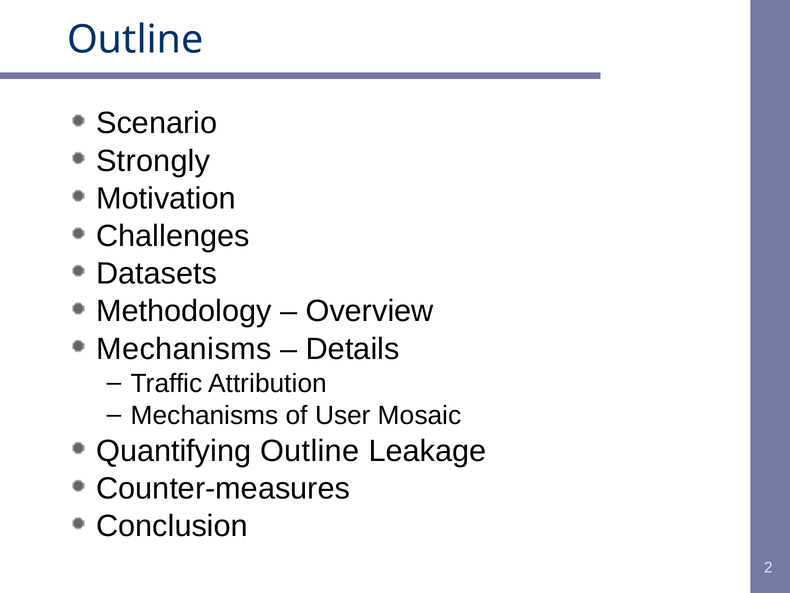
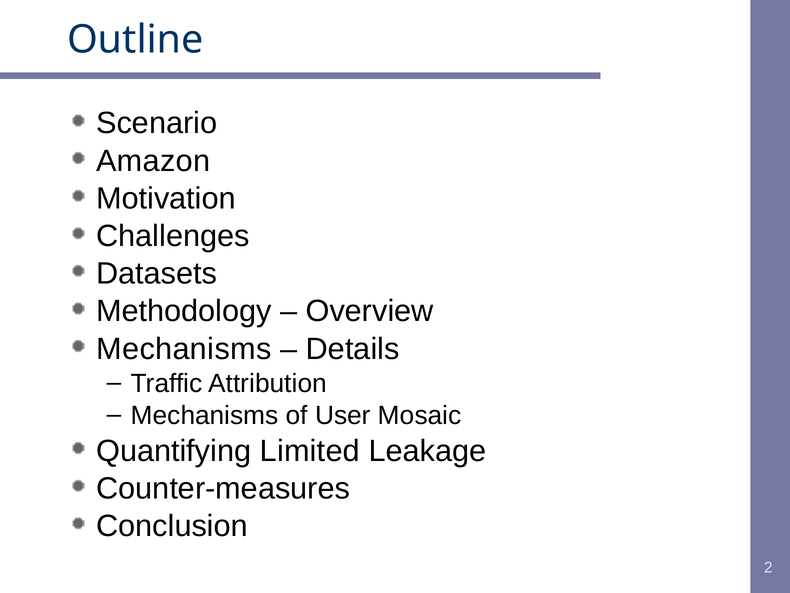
Strongly: Strongly -> Amazon (153, 161)
Quantifying Outline: Outline -> Limited (310, 451)
